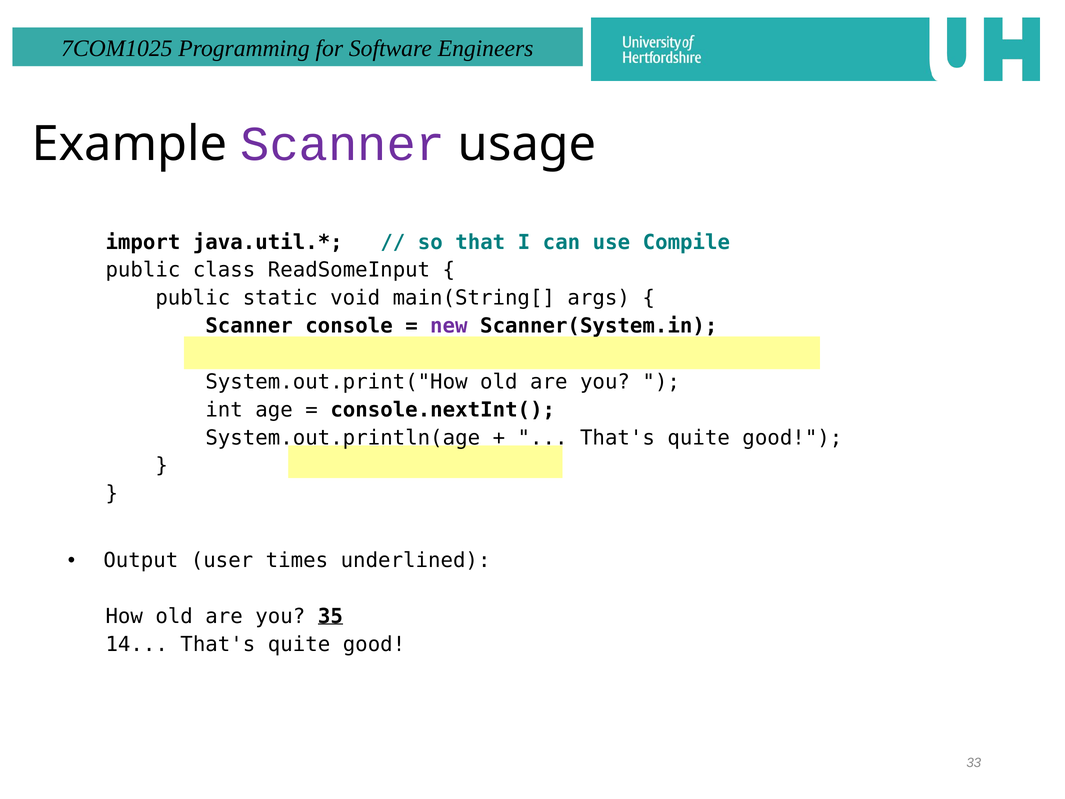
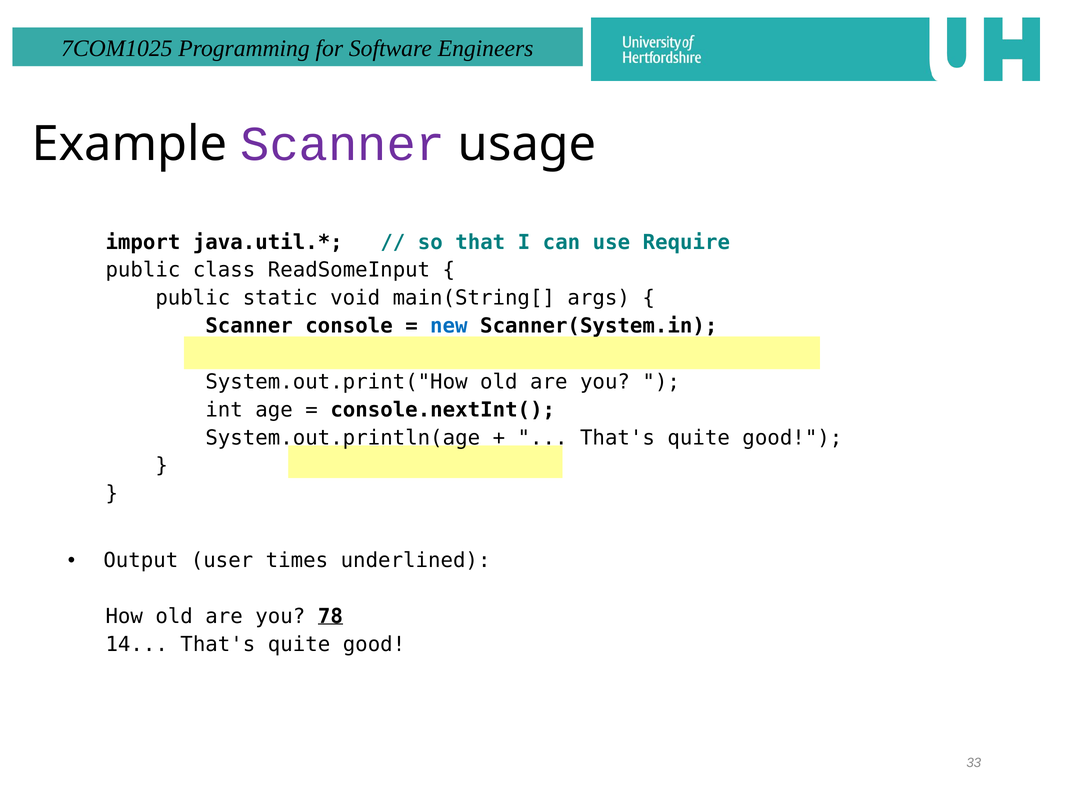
Compile: Compile -> Require (686, 242)
new colour: purple -> blue (449, 326)
35: 35 -> 78 (330, 616)
